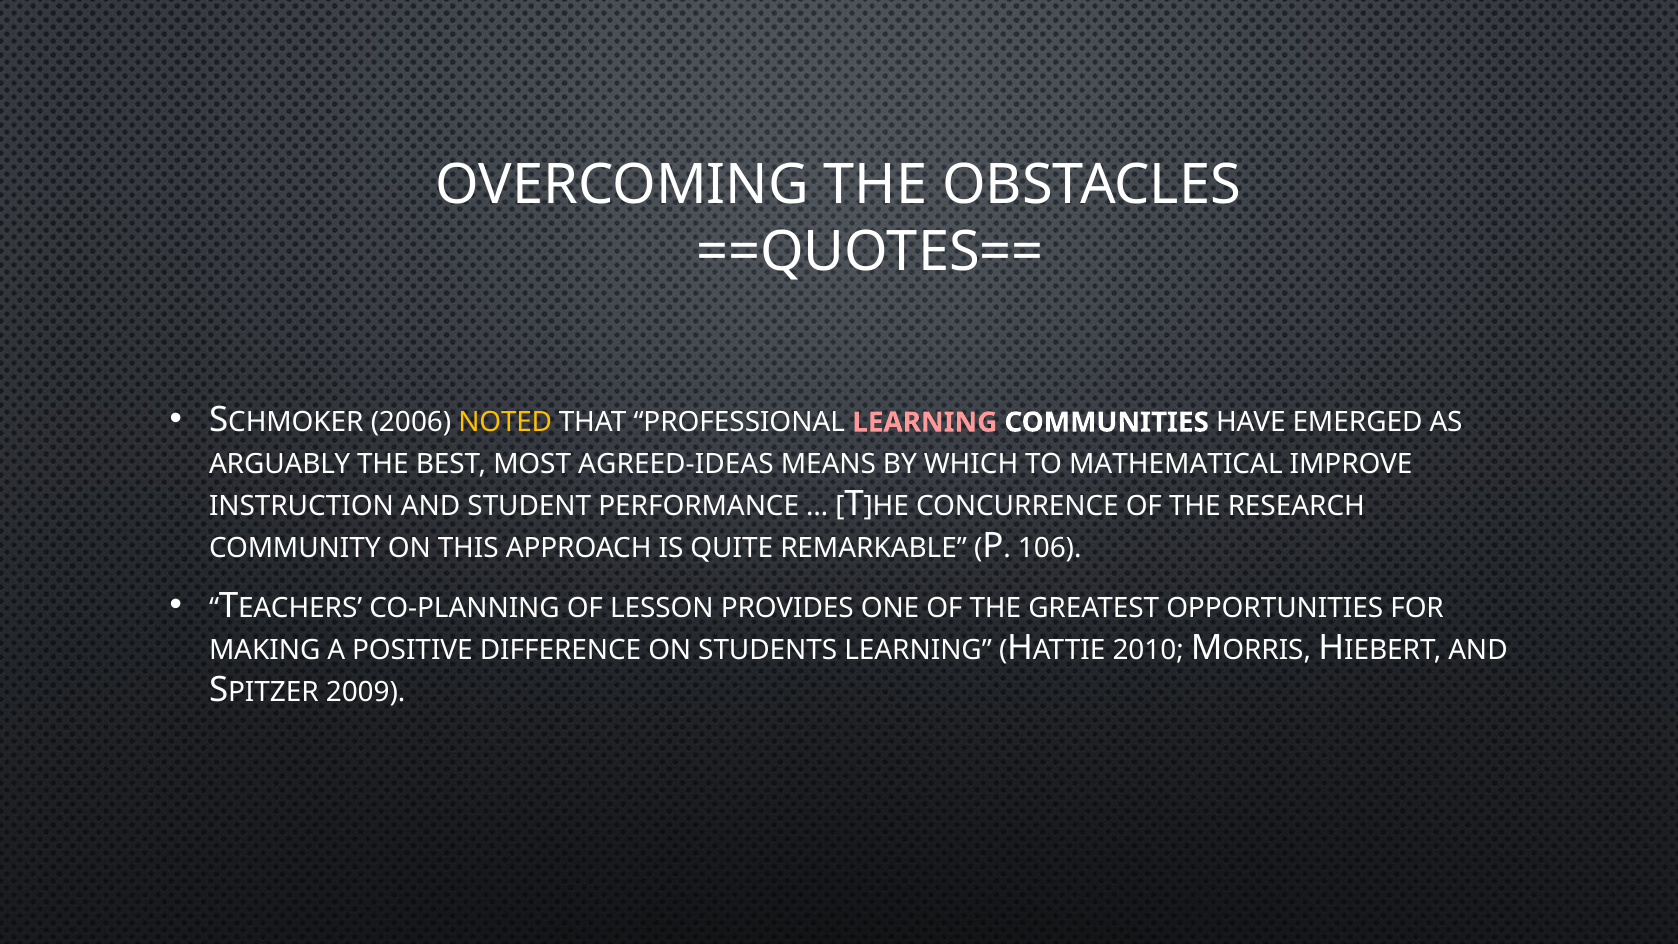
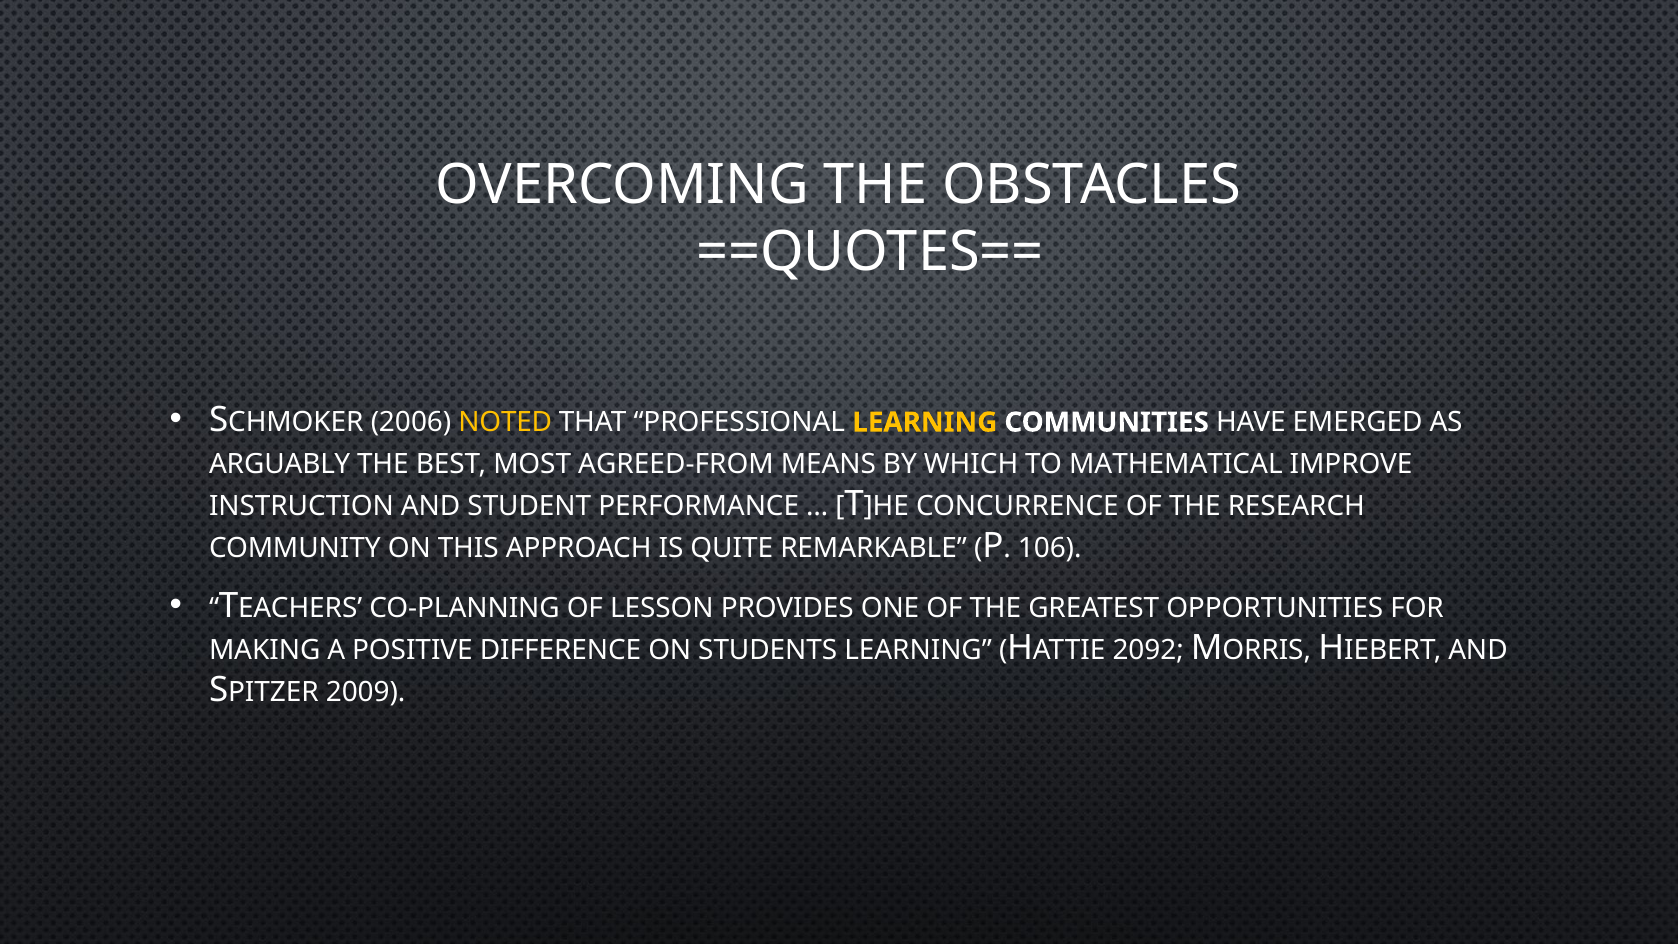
LEARNING colour: pink -> yellow (925, 422)
AGREED-IDEAS: AGREED-IDEAS -> AGREED-FROM (676, 464)
2010: 2010 -> 2092 (1148, 650)
